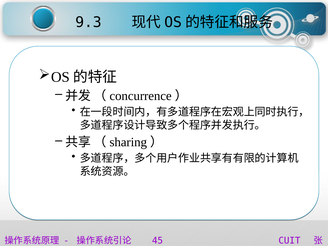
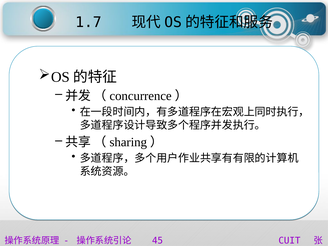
9.3: 9.3 -> 1.7 (89, 22)
